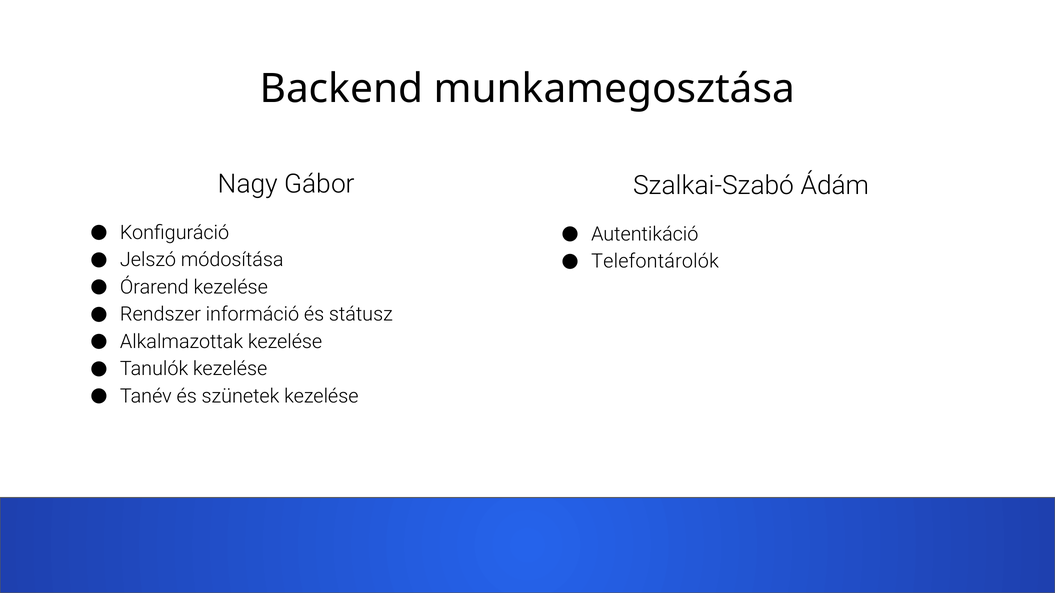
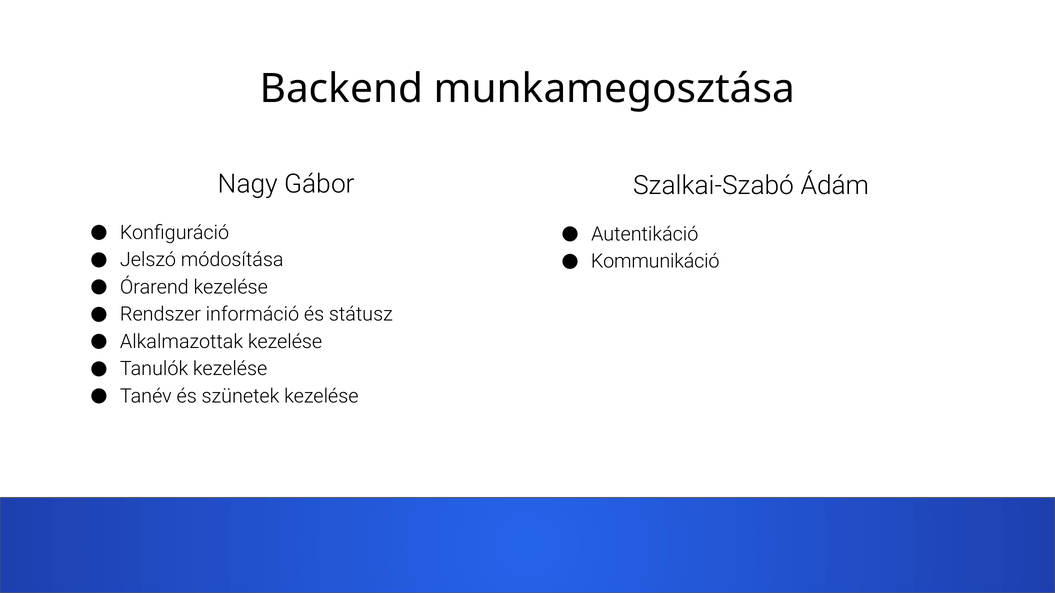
Telefontárolók: Telefontárolók -> Kommunikáció (655, 261)
